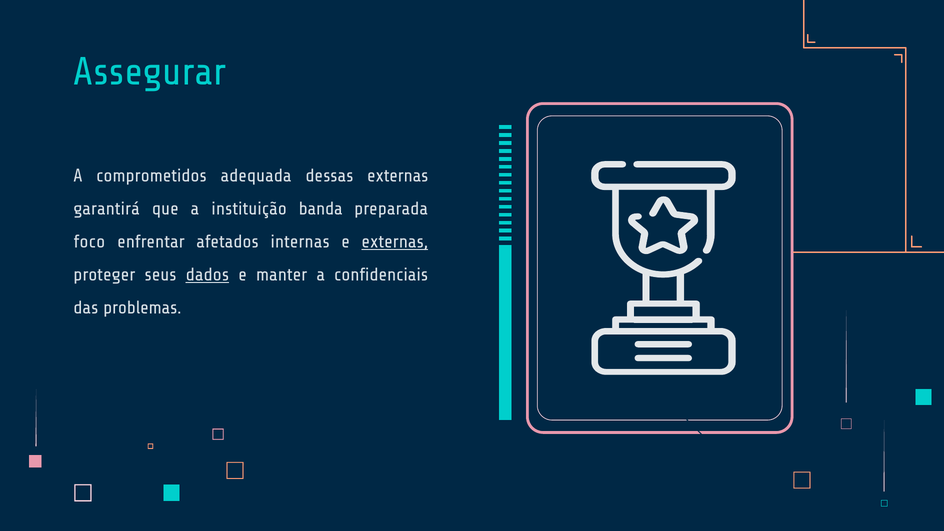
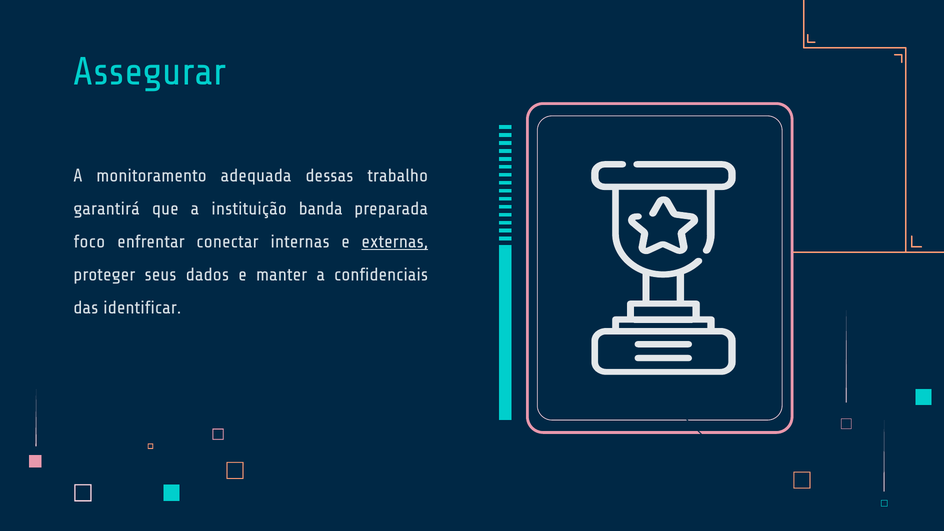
comprometidos: comprometidos -> monitoramento (151, 176)
dessas externas: externas -> trabalho (398, 176)
afetados: afetados -> conectar (228, 242)
dados underline: present -> none (207, 275)
problemas: problemas -> identificar (142, 308)
